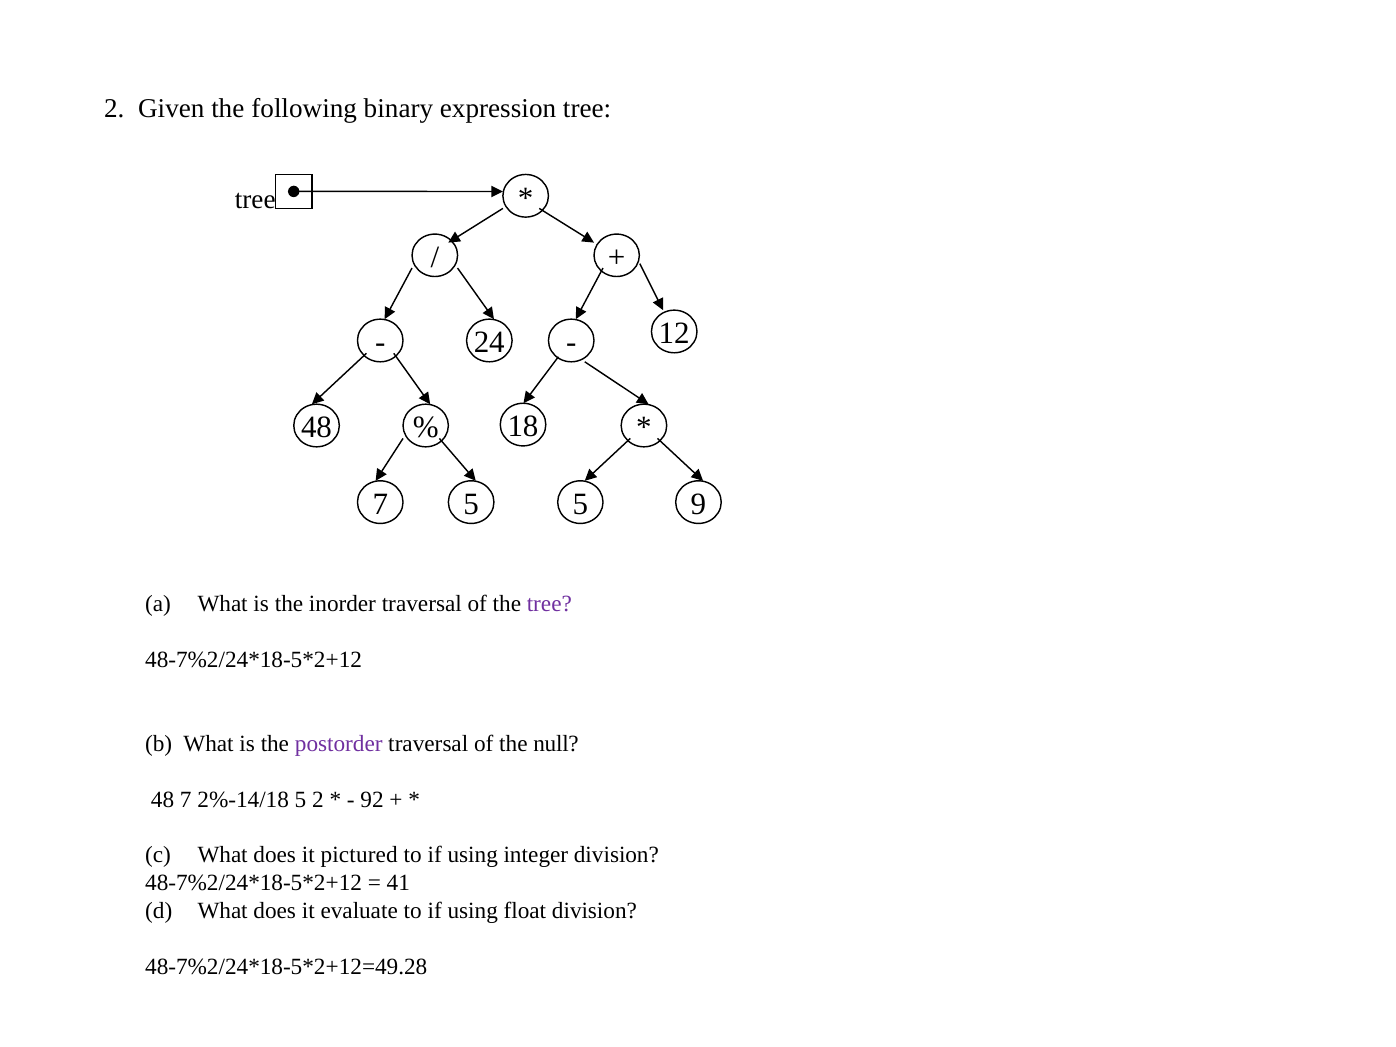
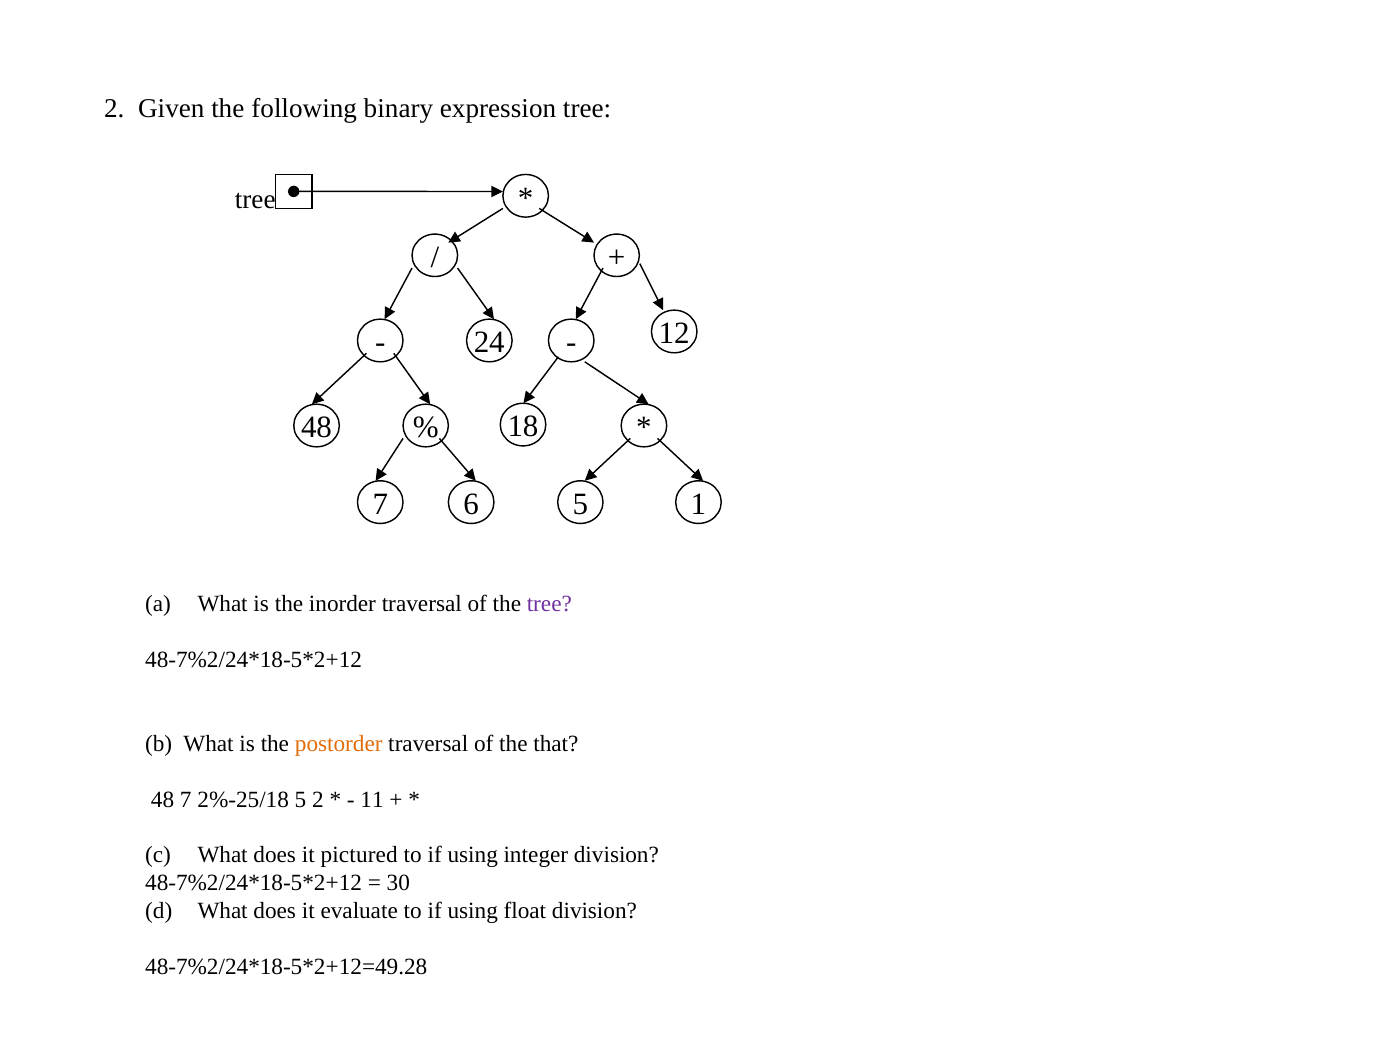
7 5: 5 -> 6 (471, 504)
9: 9 -> 1 (698, 504)
postorder colour: purple -> orange (339, 744)
null: null -> that (556, 744)
2%-14/18: 2%-14/18 -> 2%-25/18 (243, 799)
92: 92 -> 11 (372, 799)
41: 41 -> 30 (398, 883)
